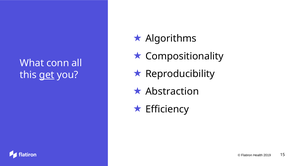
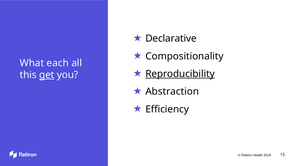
Algorithms: Algorithms -> Declarative (171, 39)
conn: conn -> each (58, 63)
Reproducibility underline: none -> present (180, 74)
